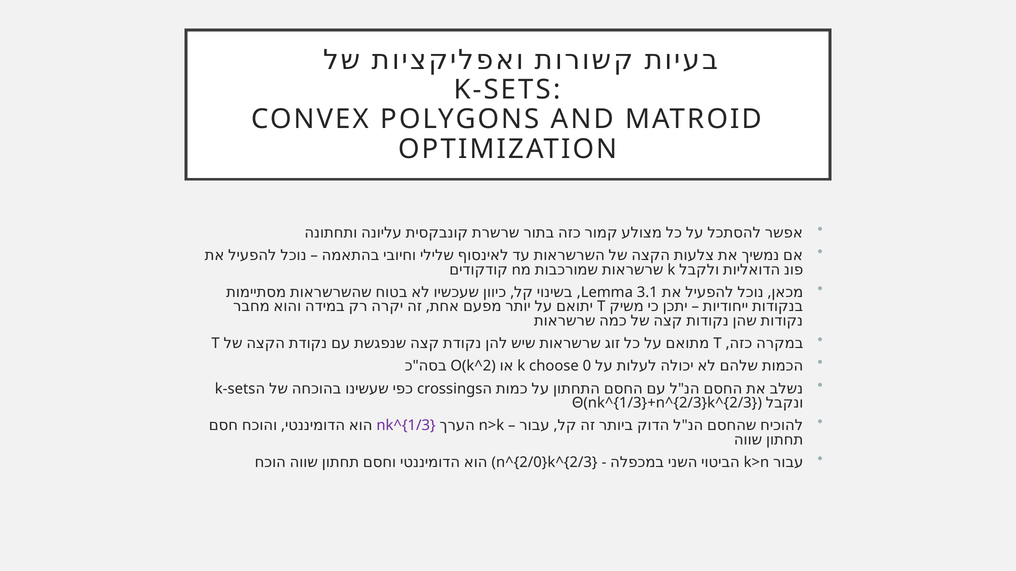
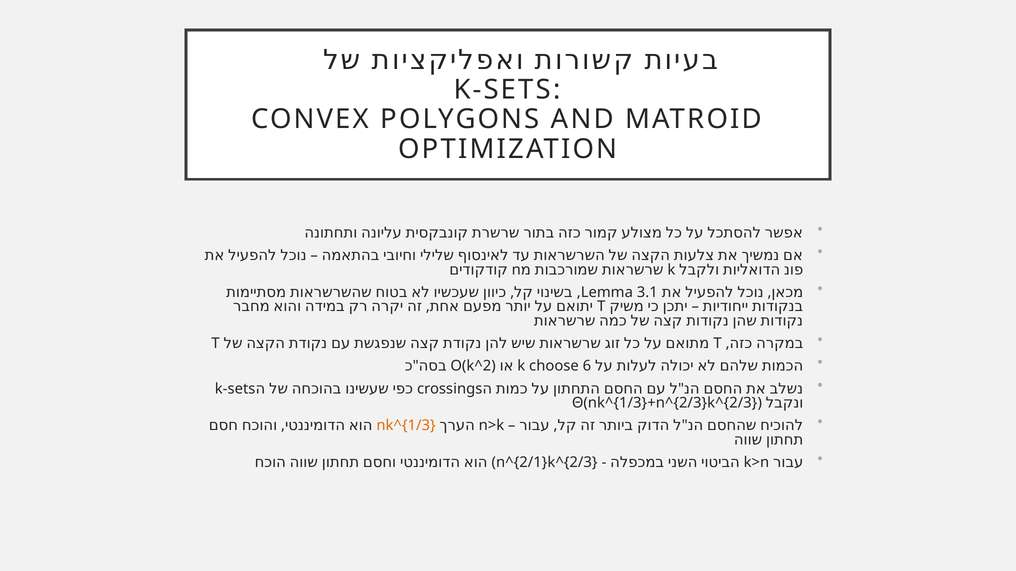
0: 0 -> 6 (587, 366)
nk^{1/3 colour: purple -> orange (406, 426)
n^{2/0}k^{2/3: n^{2/0}k^{2/3 -> n^{2/1}k^{2/3 (547, 463)
